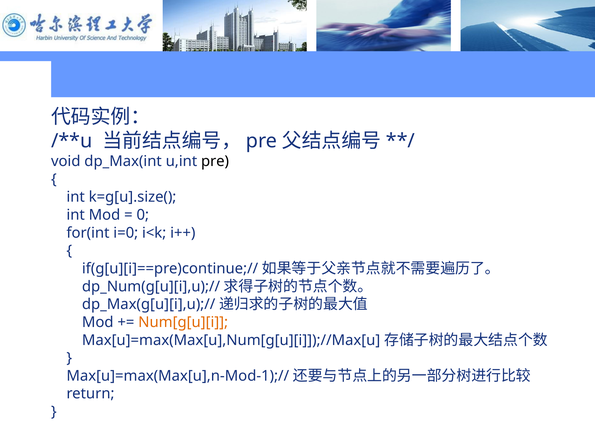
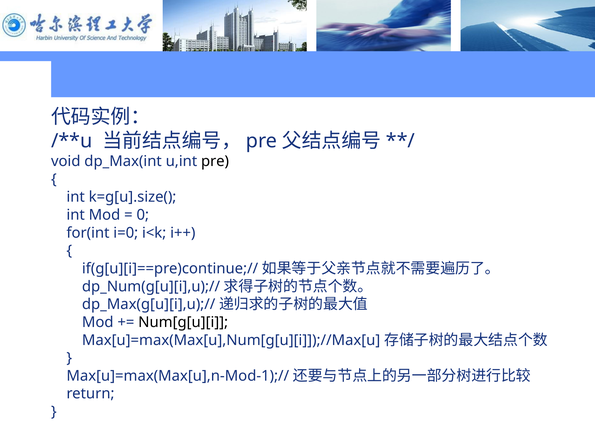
Num[g[u][i colour: orange -> black (183, 322)
